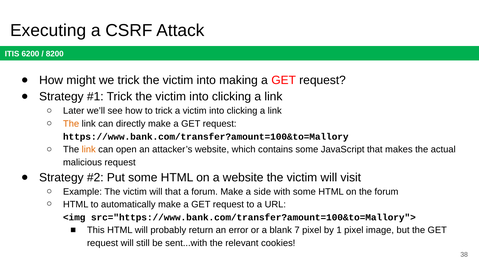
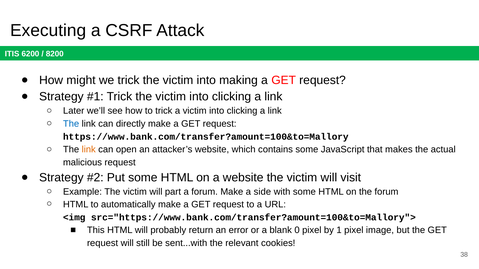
The colour: orange -> blue (71, 124)
will that: that -> part (173, 192)
7: 7 -> 0 (297, 231)
